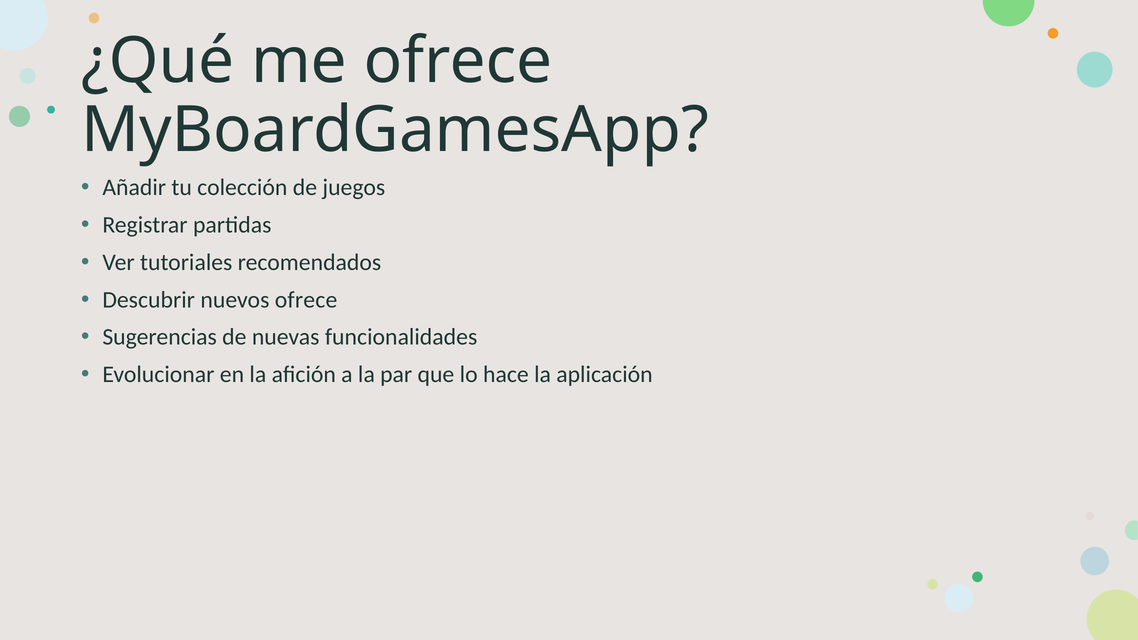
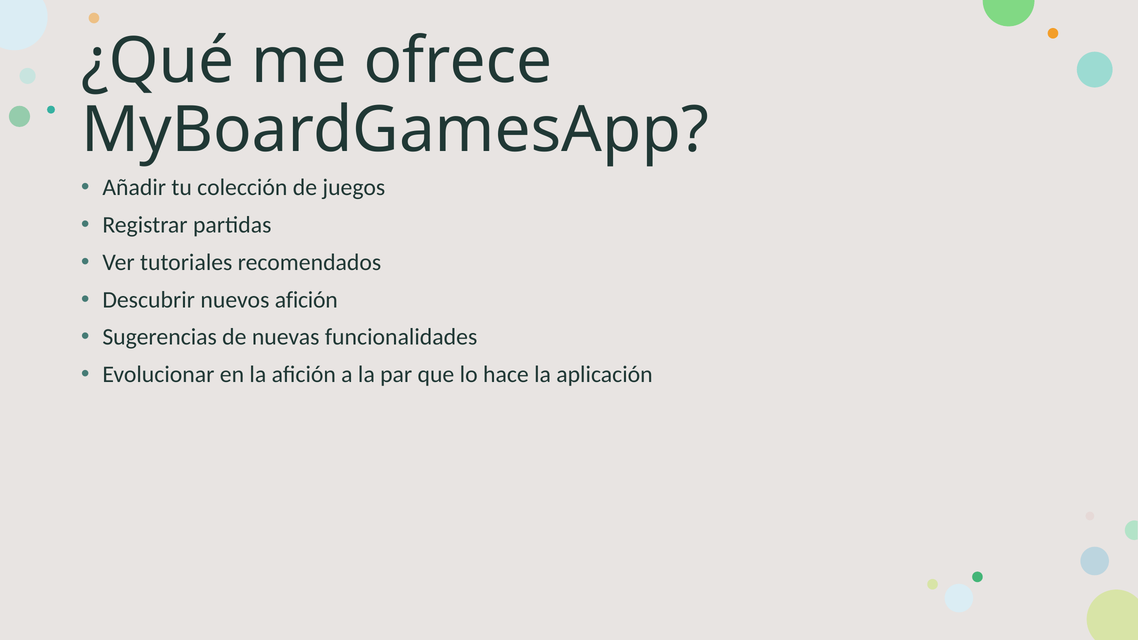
nuevos ofrece: ofrece -> afición (306, 300)
